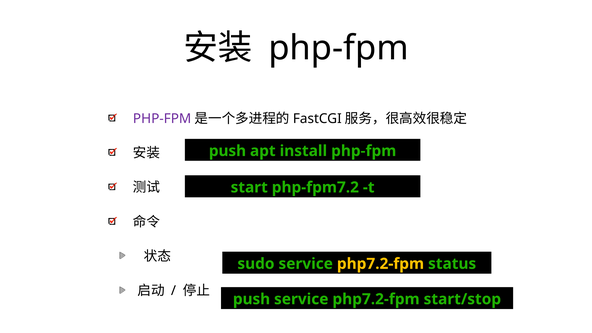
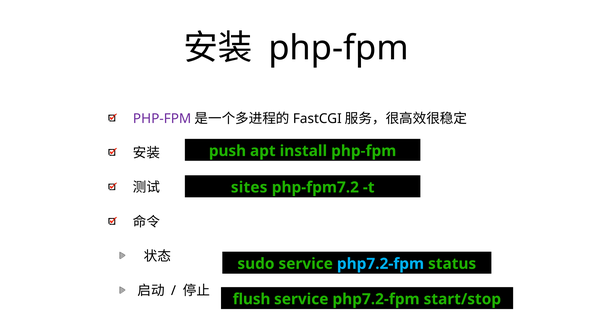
start: start -> sites (249, 187)
php7.2-fpm colour: yellow -> light blue (380, 264)
push: push -> flush (252, 299)
